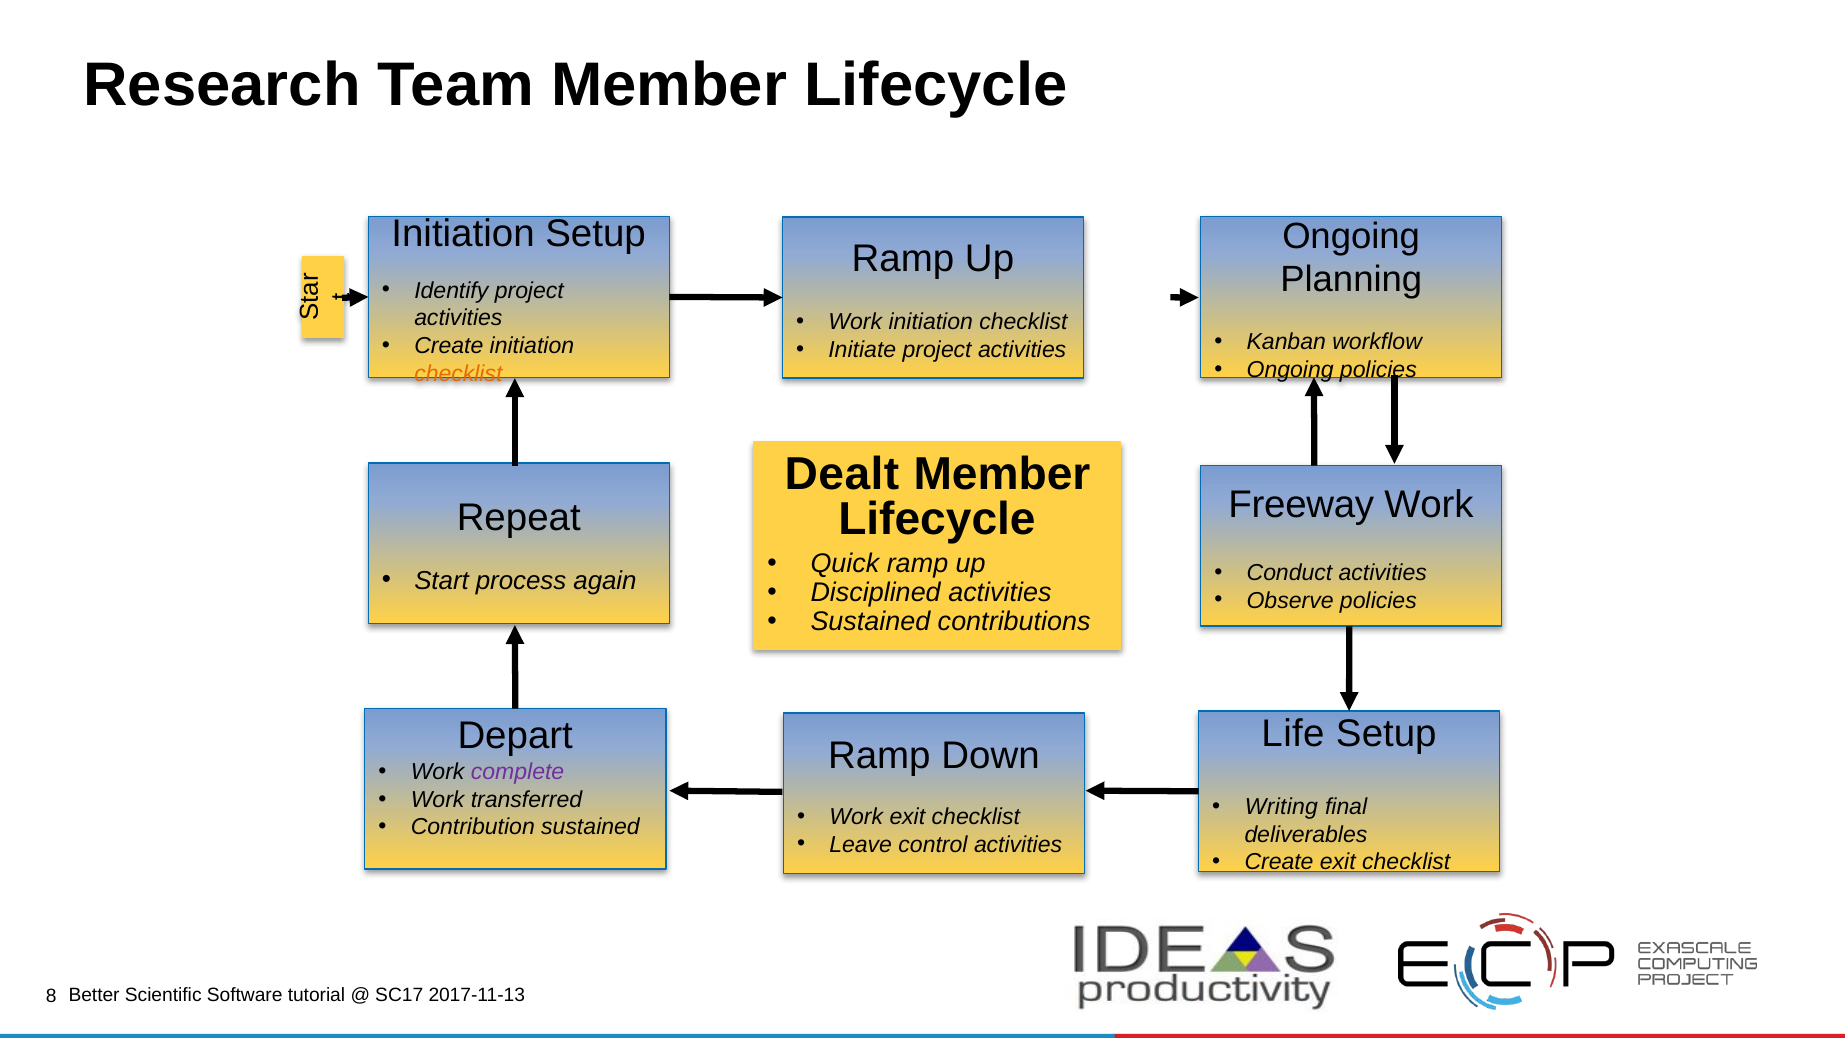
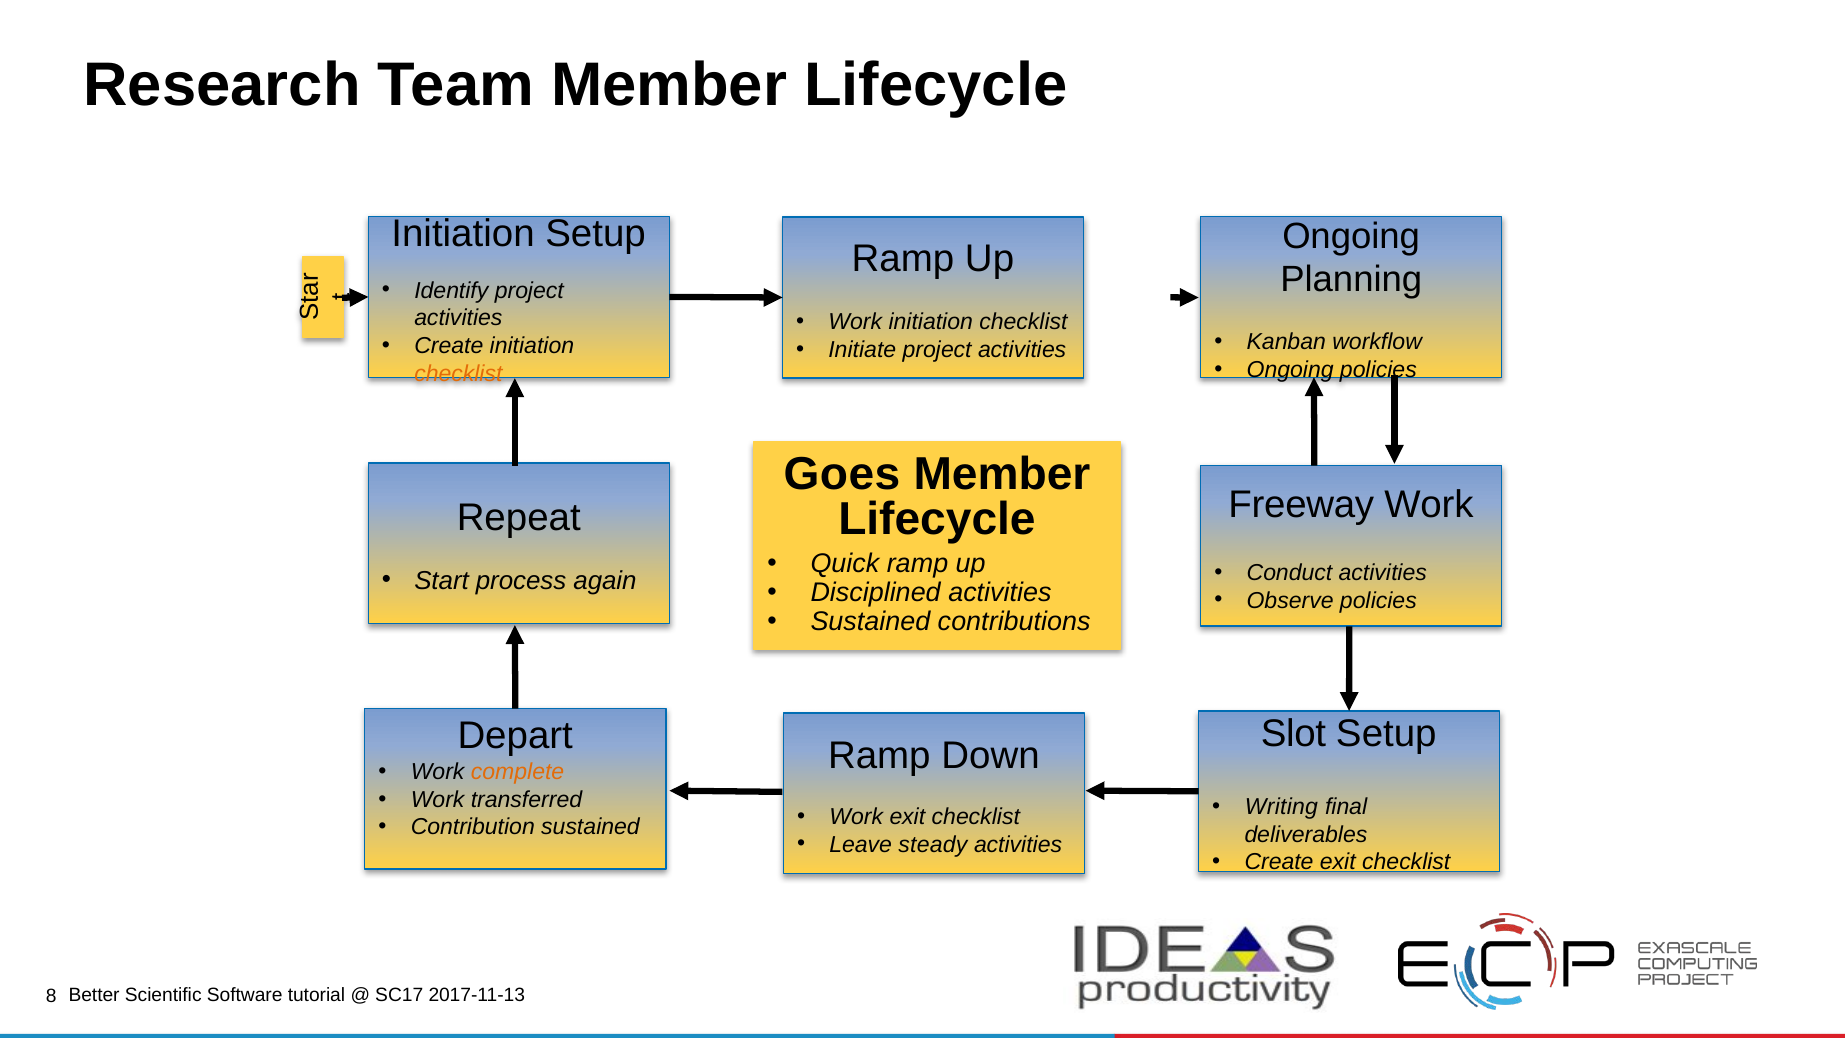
Dealt: Dealt -> Goes (842, 475)
Life: Life -> Slot (1293, 734)
complete colour: purple -> orange (518, 772)
control: control -> steady (933, 845)
